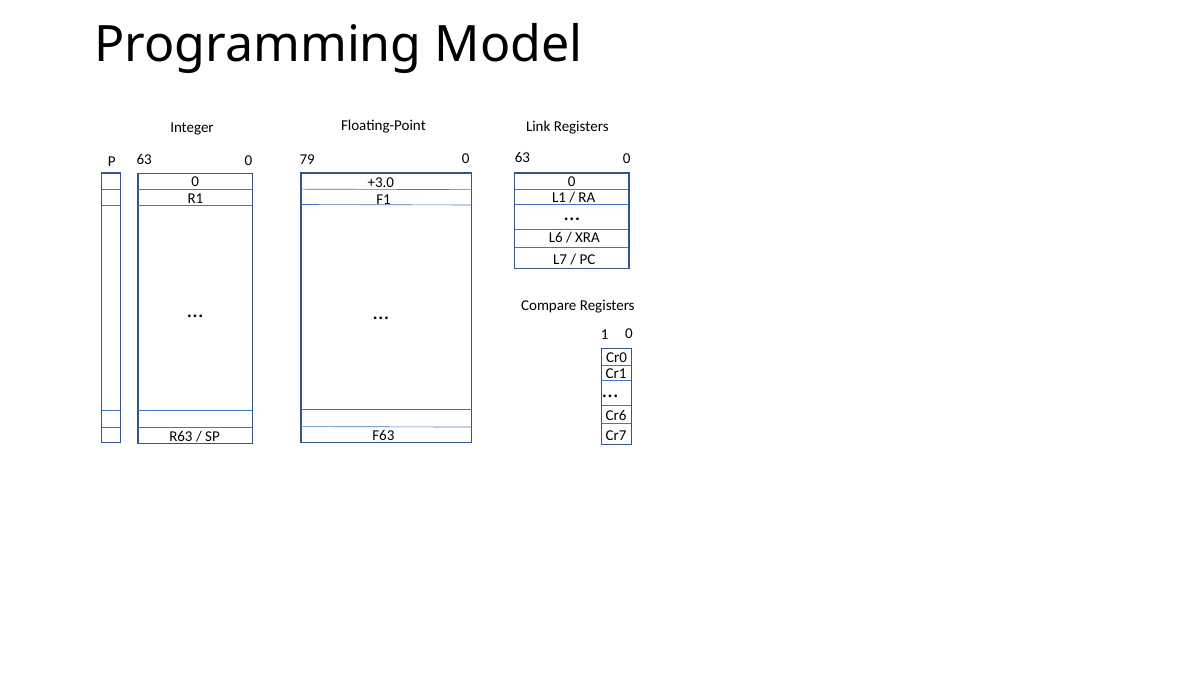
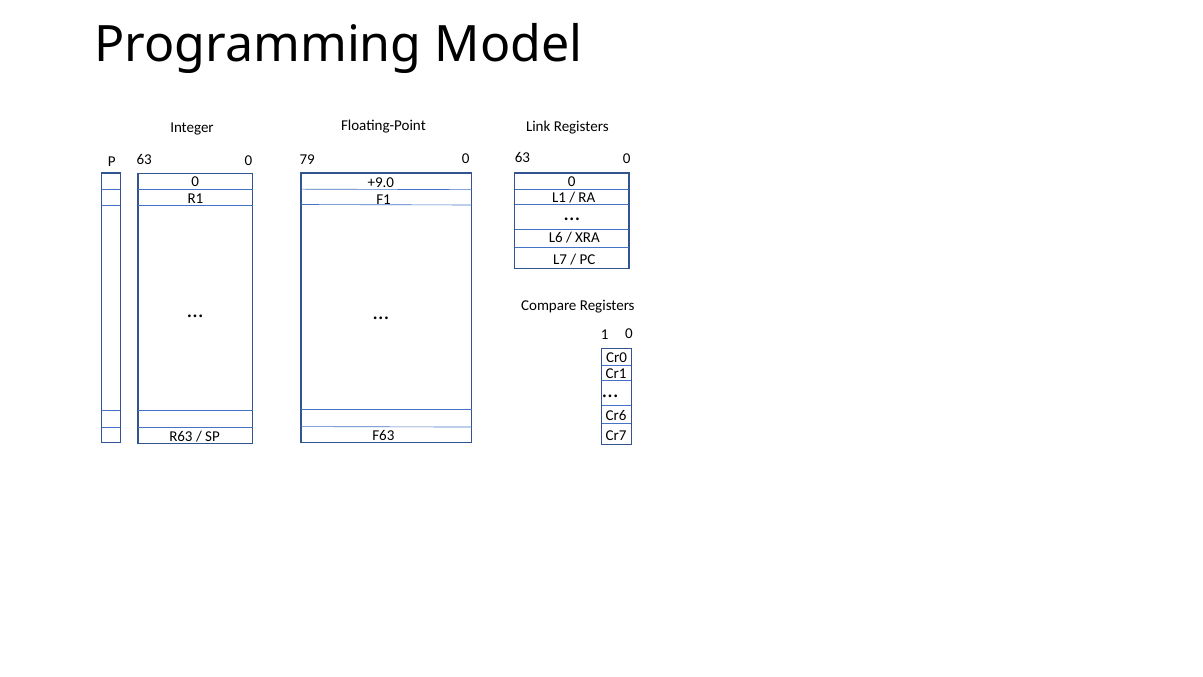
+3.0: +3.0 -> +9.0 (381, 182)
